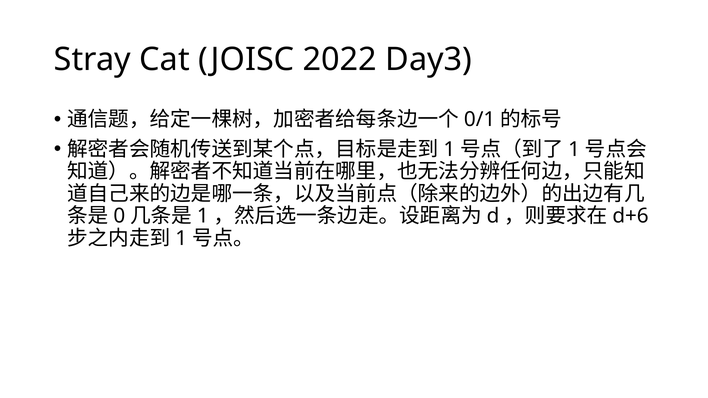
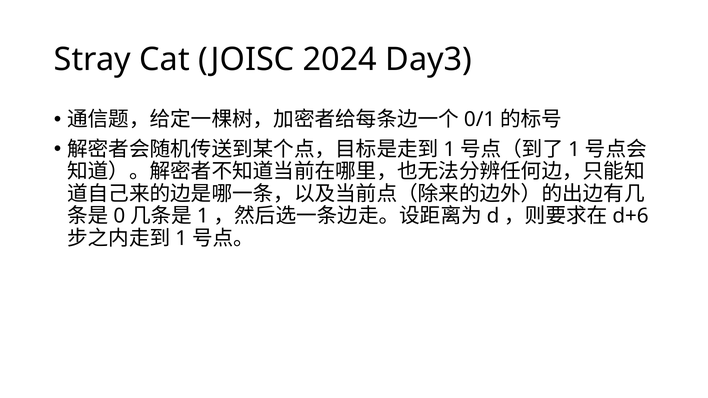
2022: 2022 -> 2024 (340, 59)
